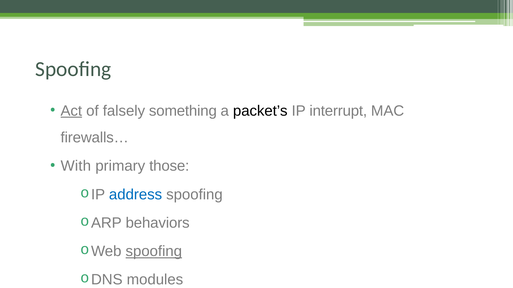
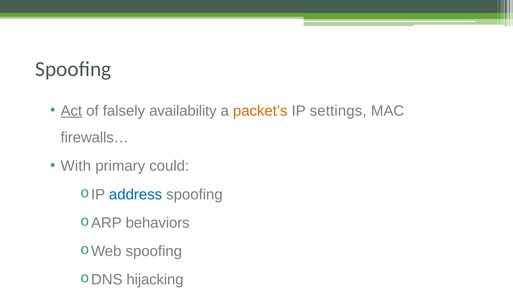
something: something -> availability (183, 111)
packet’s colour: black -> orange (260, 111)
interrupt: interrupt -> settings (338, 111)
those: those -> could (169, 166)
spoofing underline: present -> none (154, 252)
modules: modules -> hijacking (155, 280)
